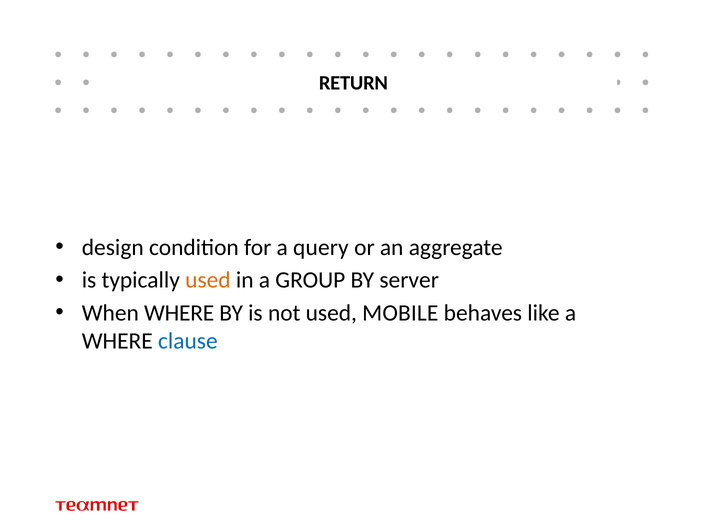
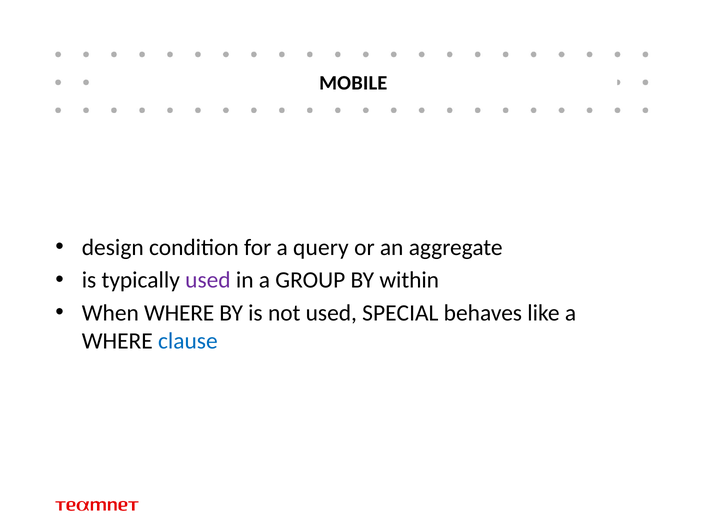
RETURN: RETURN -> MOBILE (353, 83)
used colour: orange -> purple (208, 280)
server: server -> within (409, 280)
MOBILE: MOBILE -> SPECIAL (400, 313)
